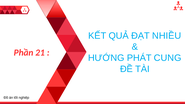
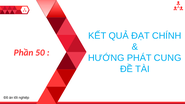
NHIỀU: NHIỀU -> CHÍNH (167, 36)
21: 21 -> 50 (40, 53)
